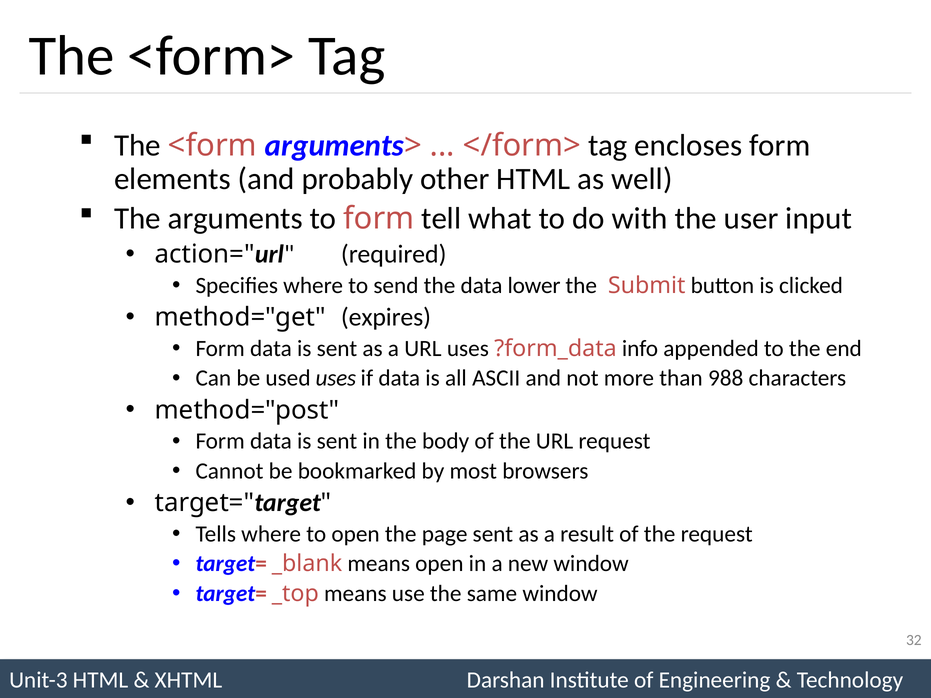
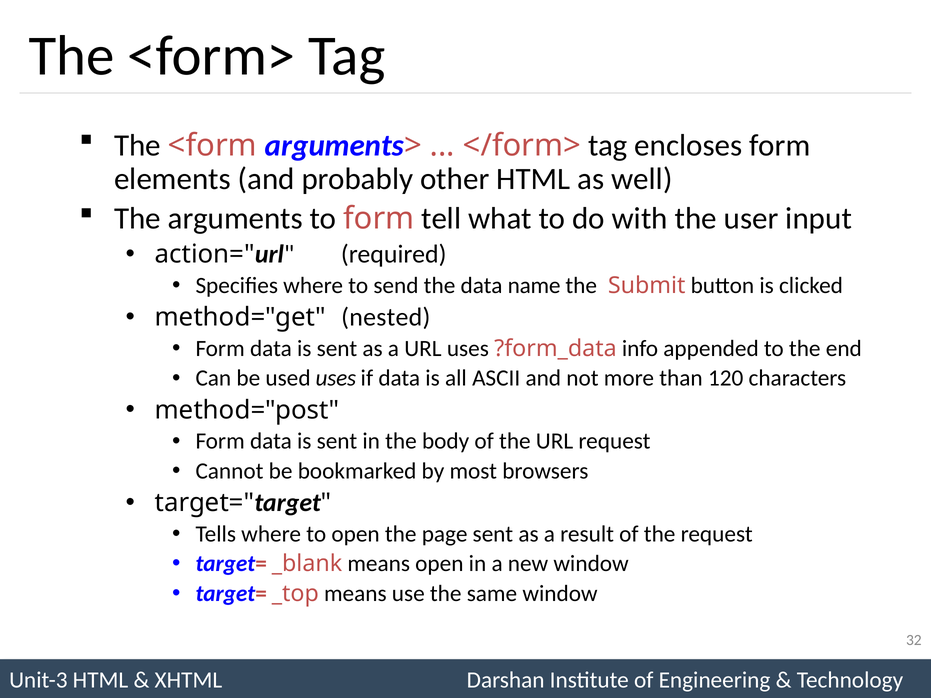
lower: lower -> name (534, 286)
expires: expires -> nested (386, 317)
988: 988 -> 120 (726, 378)
